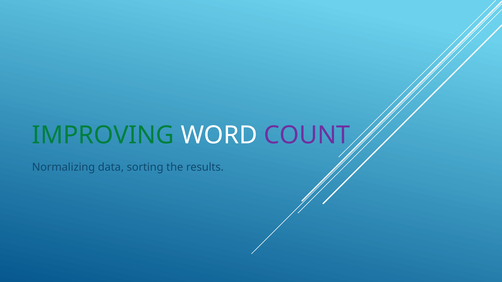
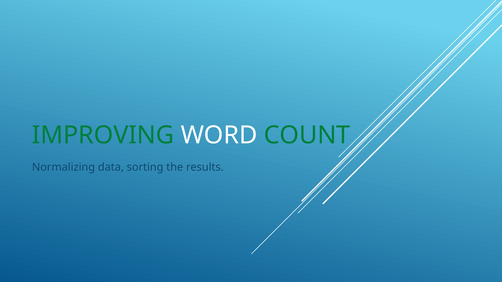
COUNT colour: purple -> green (307, 135)
